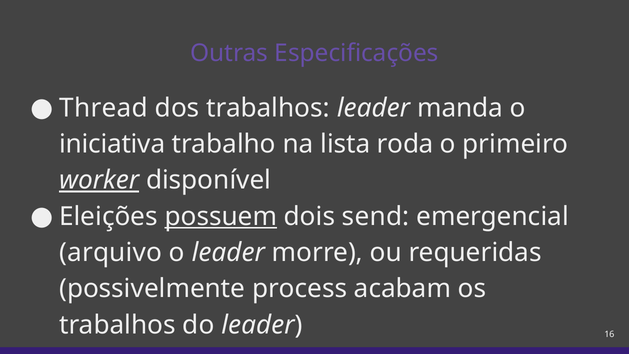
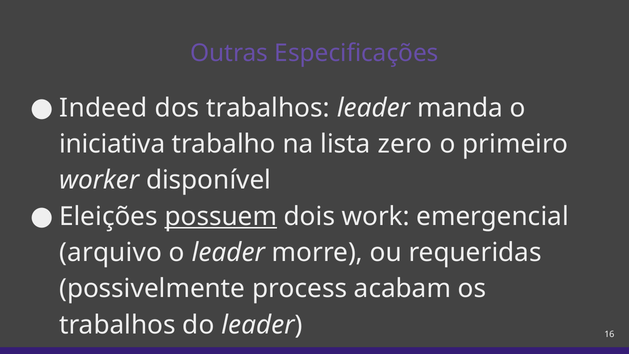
Thread: Thread -> Indeed (104, 108)
roda: roda -> zero (405, 144)
worker underline: present -> none (99, 180)
send: send -> work (376, 216)
